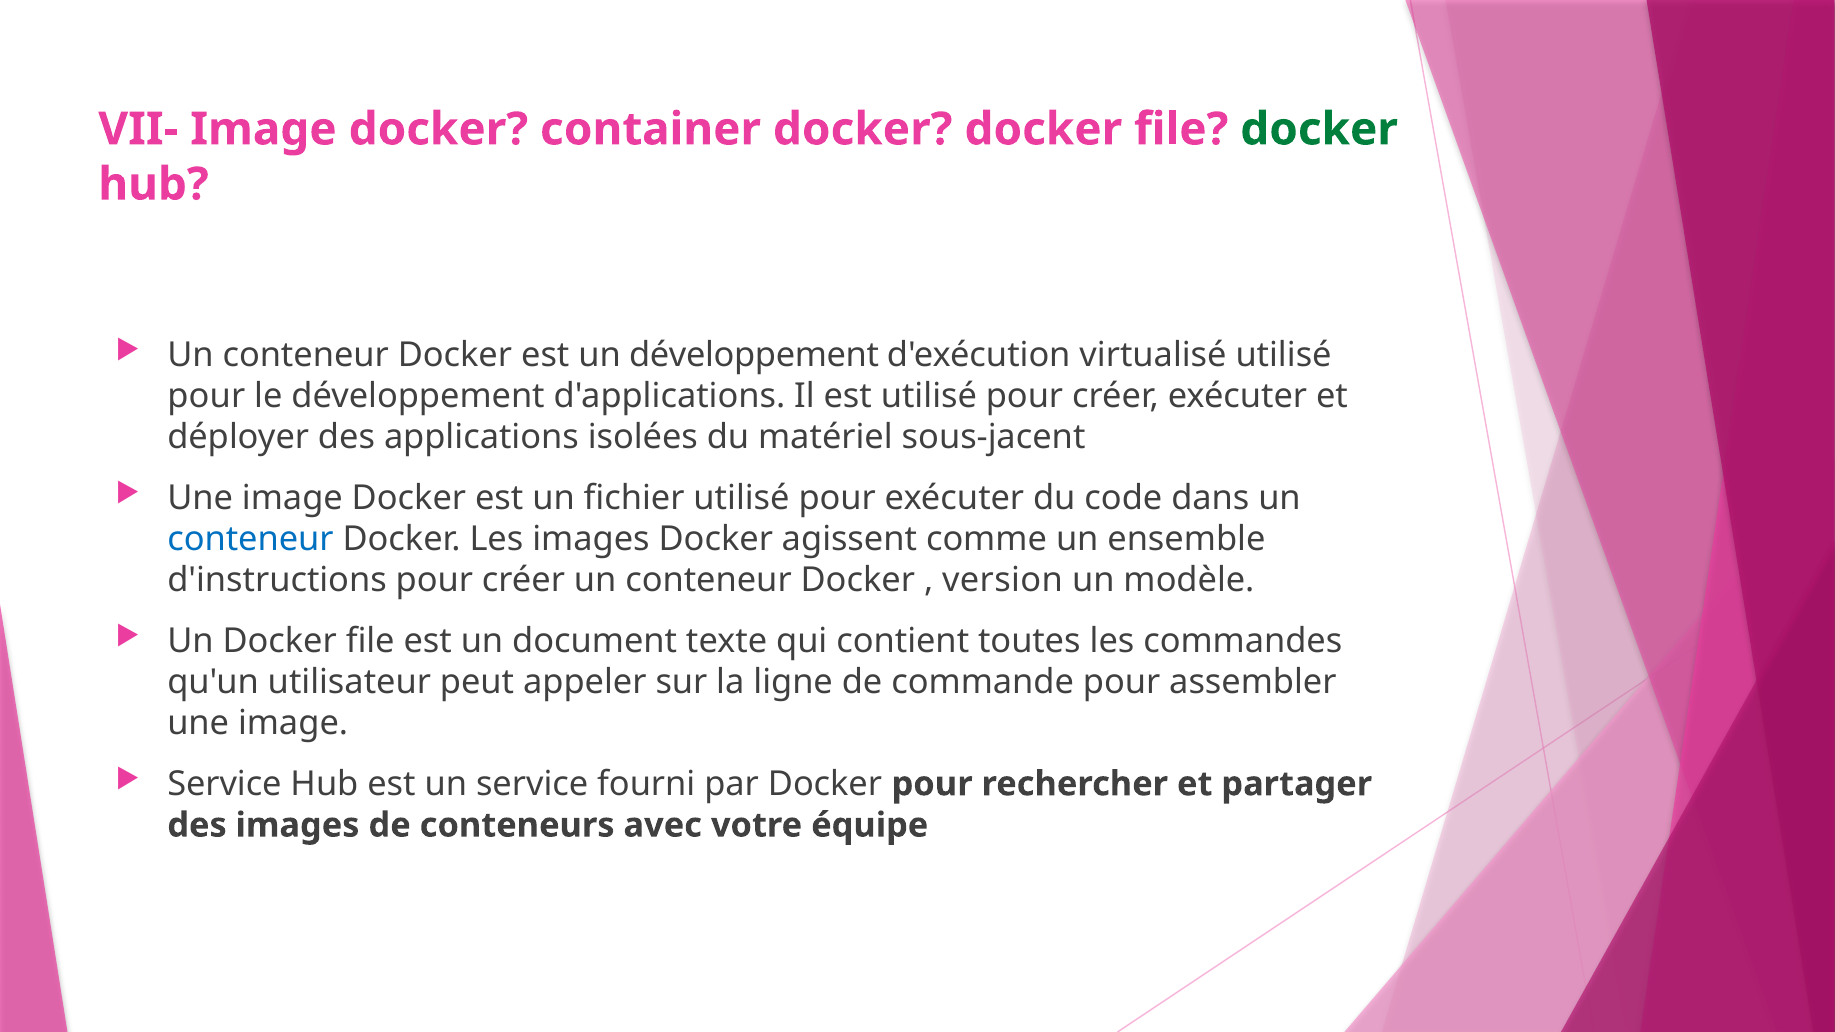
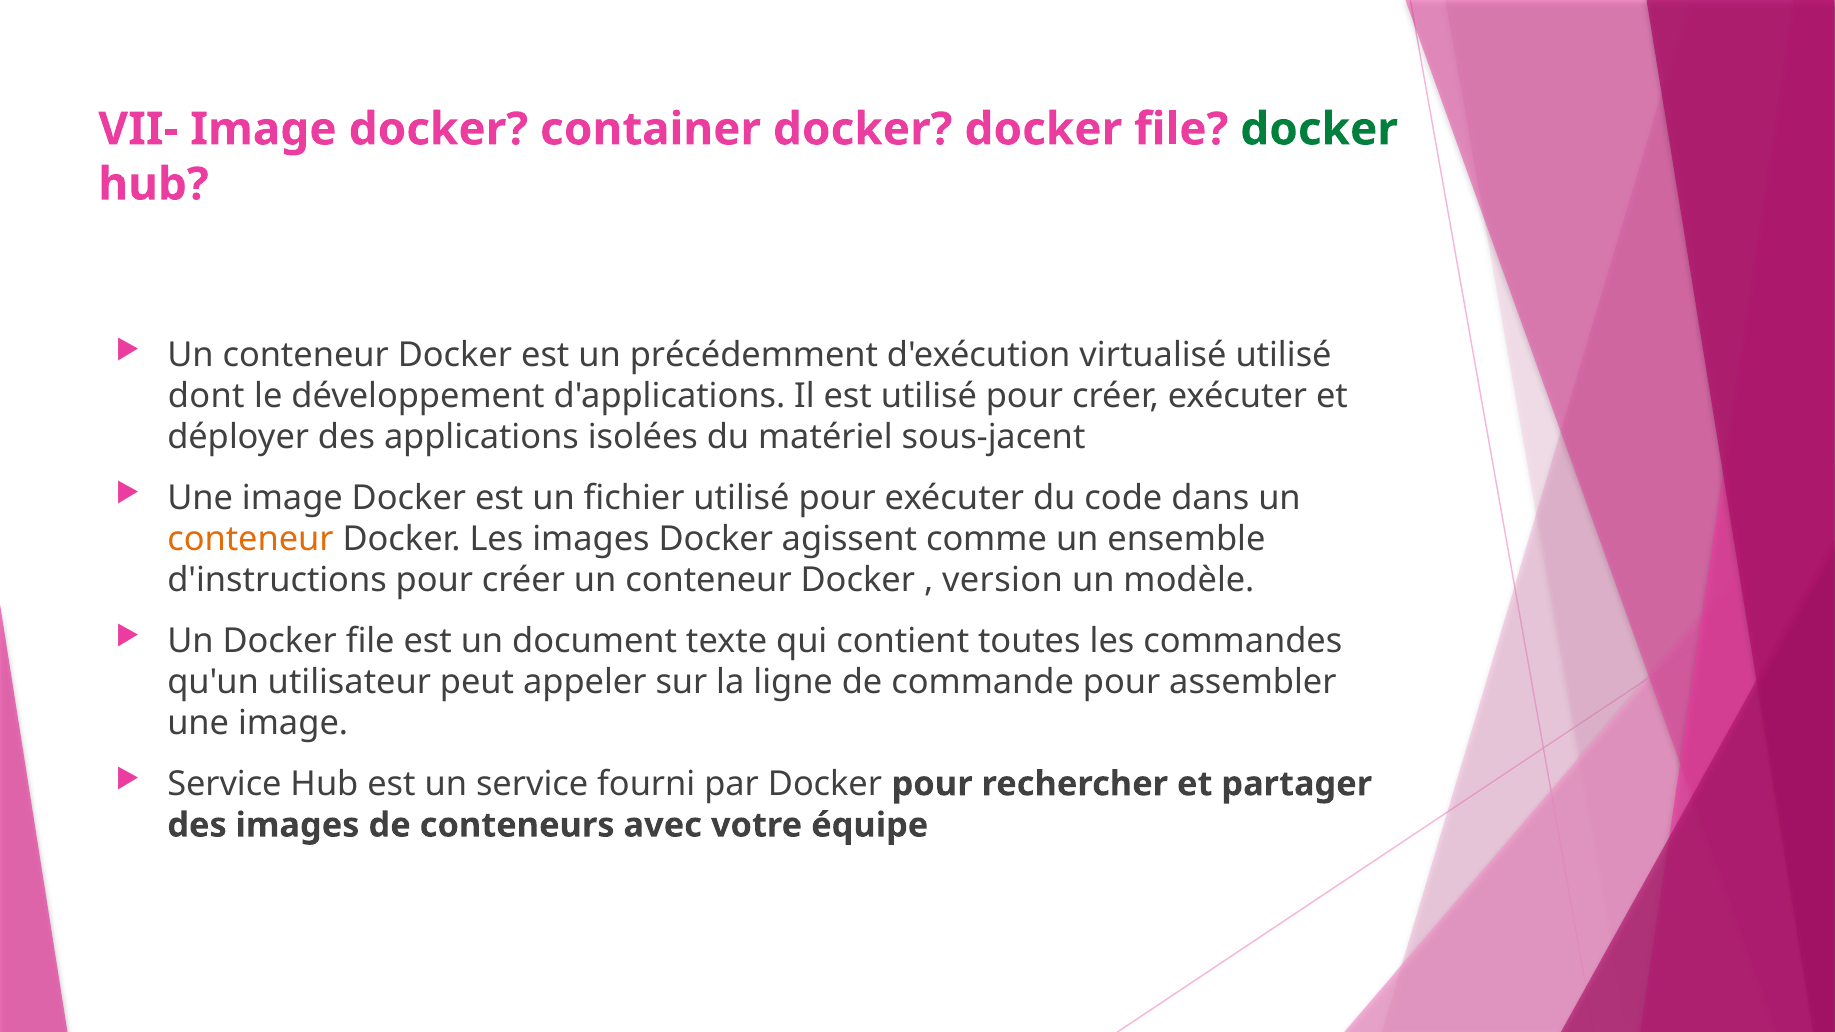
un développement: développement -> précédemment (754, 355)
pour: pour -> dont (206, 396)
conteneur colour: blue -> orange (251, 539)
